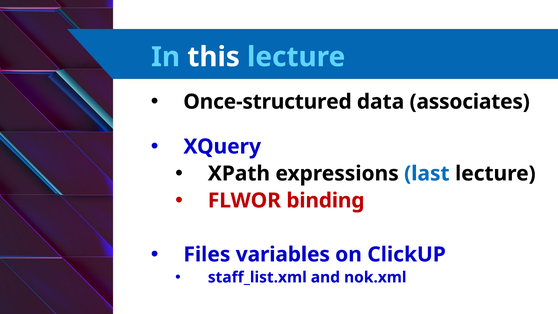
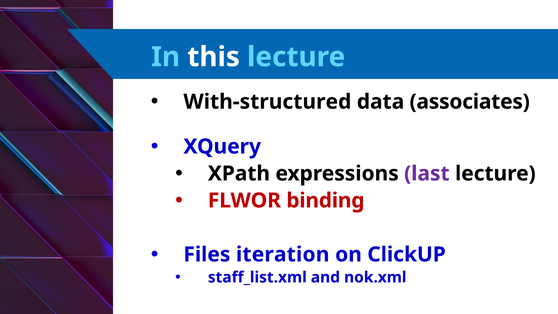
Once-structured: Once-structured -> With-structured (267, 102)
last colour: blue -> purple (427, 174)
variables: variables -> iteration (283, 254)
